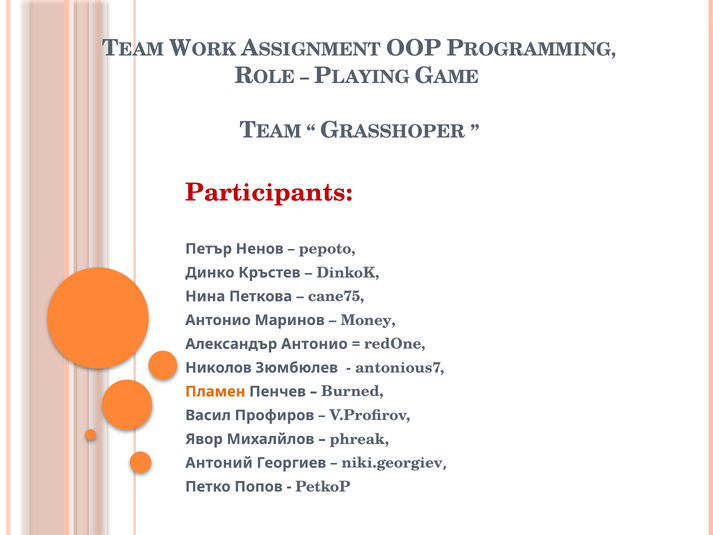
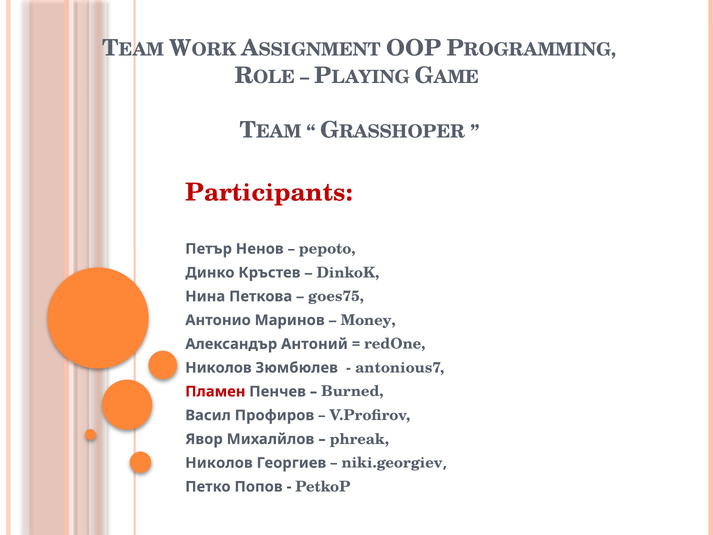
cane75: cane75 -> goes75 (336, 296)
Александър Антонио: Антонио -> Антоний (314, 344)
Пламен colour: orange -> red (215, 391)
Антоний: Антоний -> Николов (219, 463)
